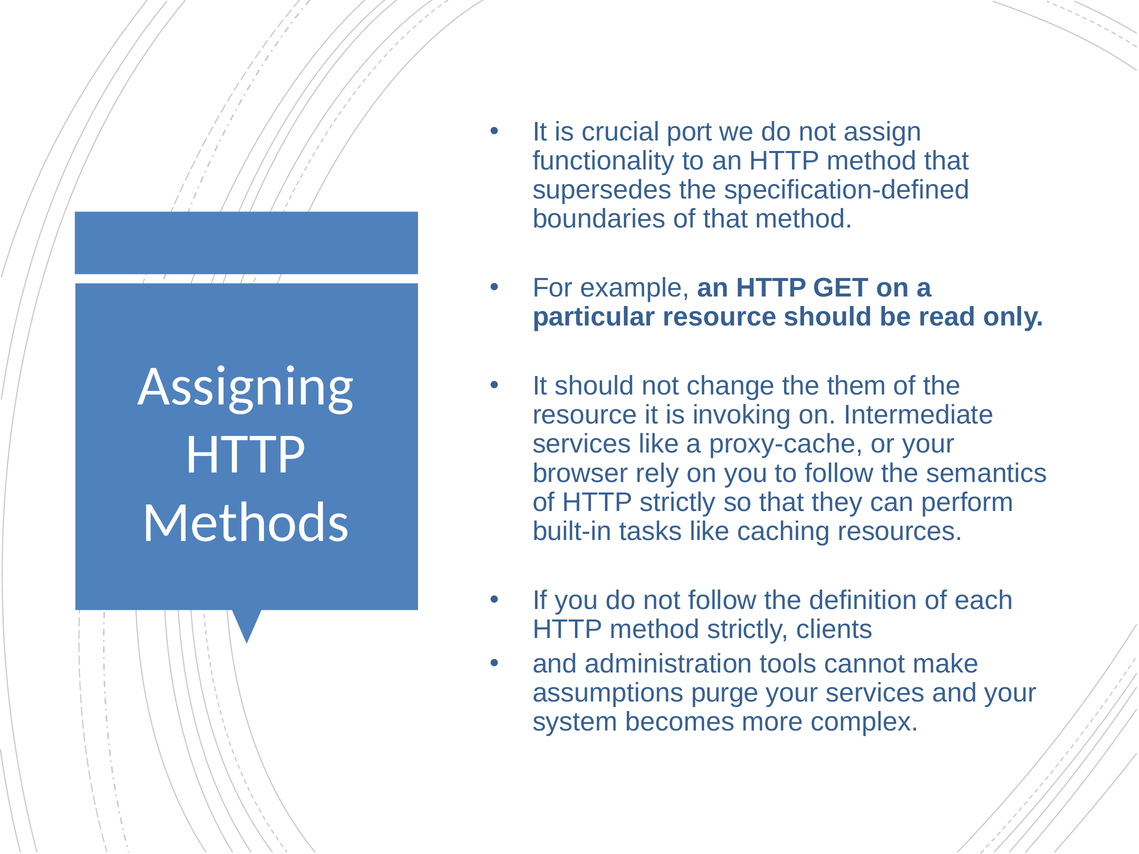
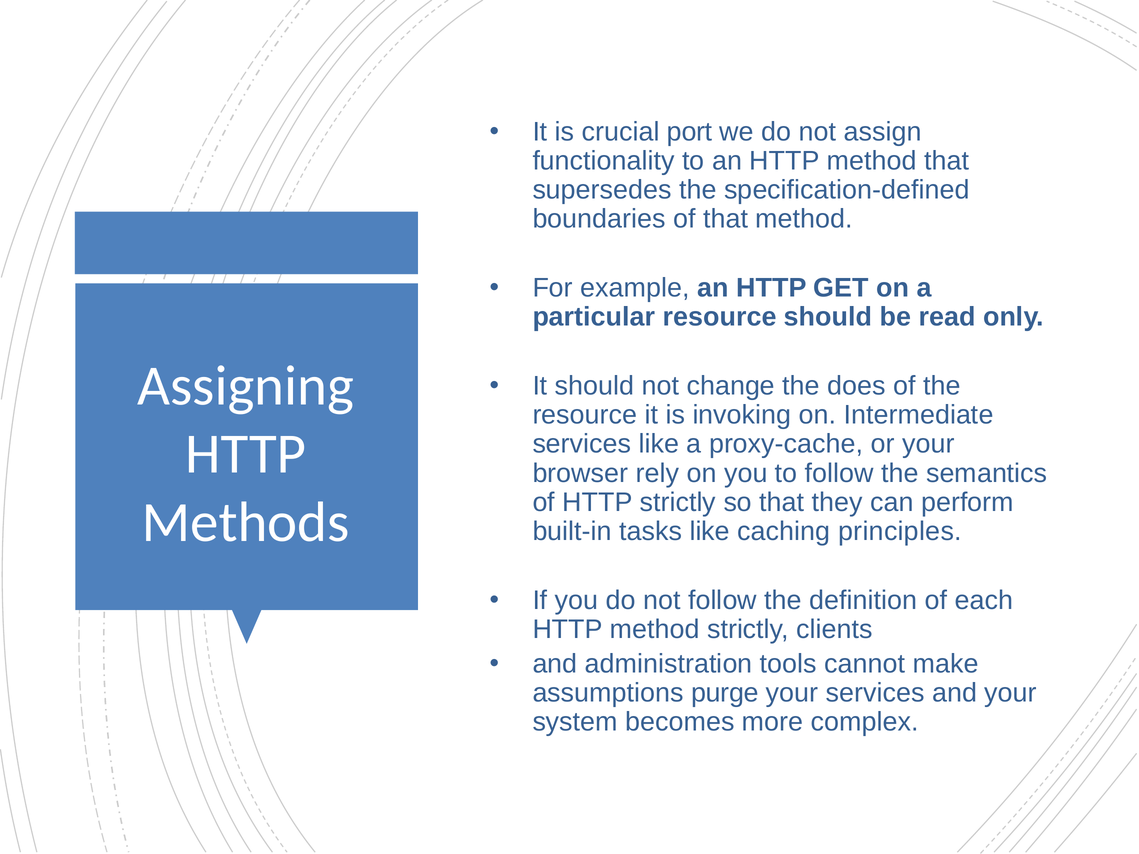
them: them -> does (857, 386)
resources: resources -> principles (900, 531)
